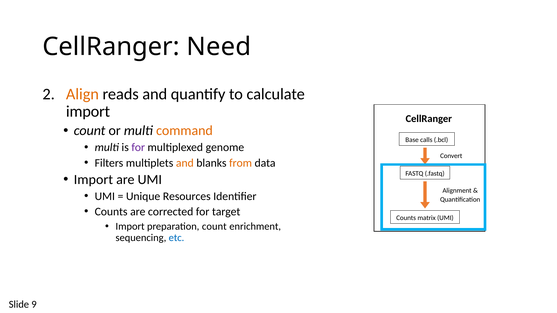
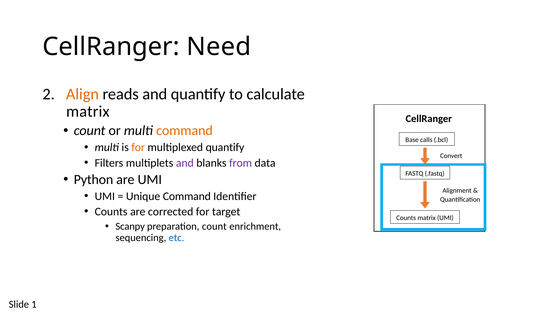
import: import -> matrix (88, 112)
for colour: purple -> orange (138, 148)
multiplexed genome: genome -> quantify (225, 148)
and colour: orange -> purple (185, 163)
from colour: orange -> purple (241, 163)
Import: Import -> Python (94, 180)
Unique Resources: Resources -> Command (187, 196)
Import: Import -> Scanpy (130, 227)
9: 9 -> 1 (34, 305)
